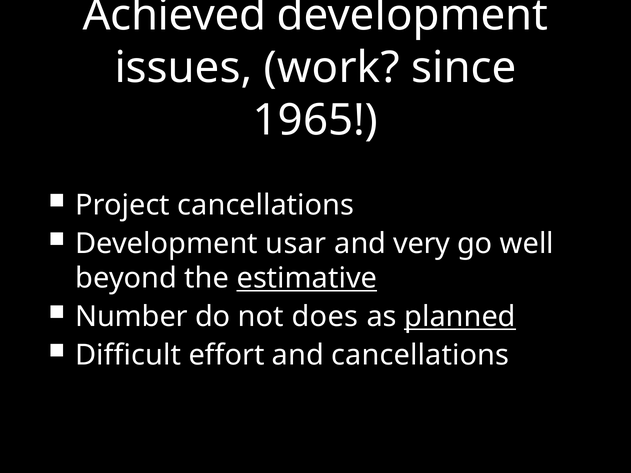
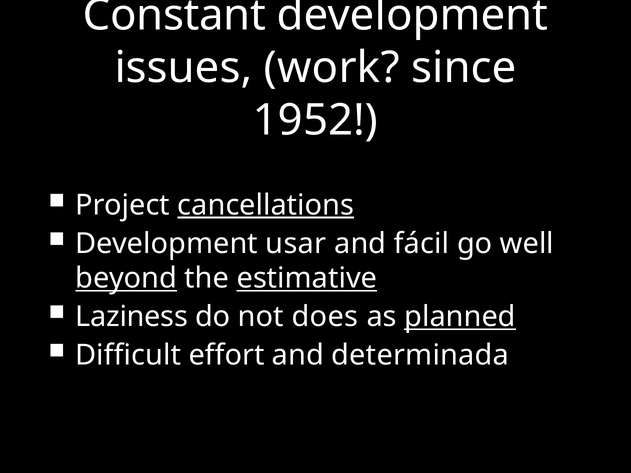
Achieved: Achieved -> Constant (174, 15)
1965: 1965 -> 1952 (315, 120)
cancellations underline: none -> present (266, 205)
very: very -> fácil (422, 244)
beyond underline: none -> present (126, 278)
Number: Number -> Laziness (132, 317)
and cancellations: cancellations -> determinada (420, 355)
